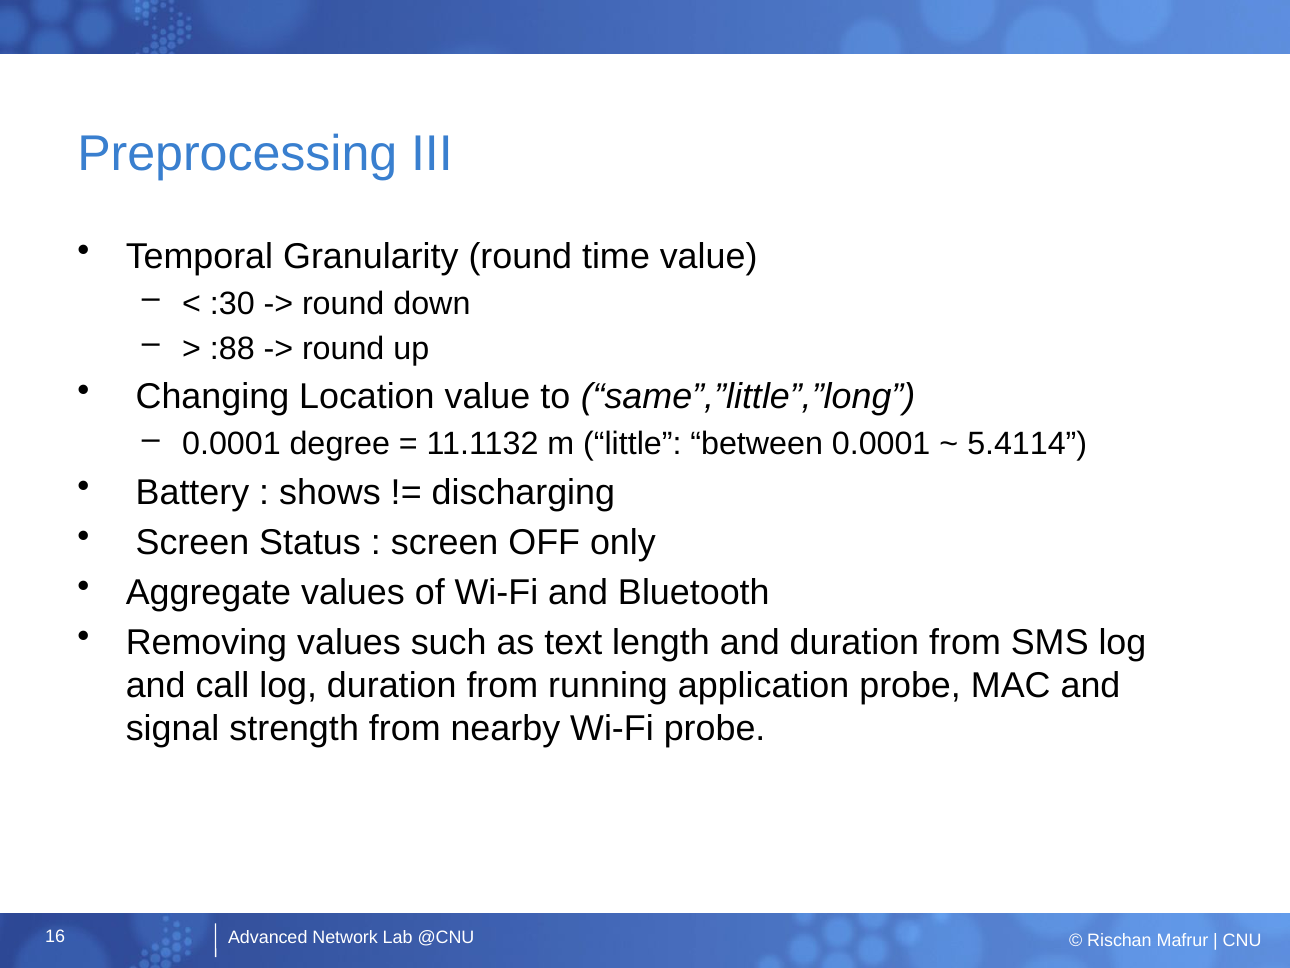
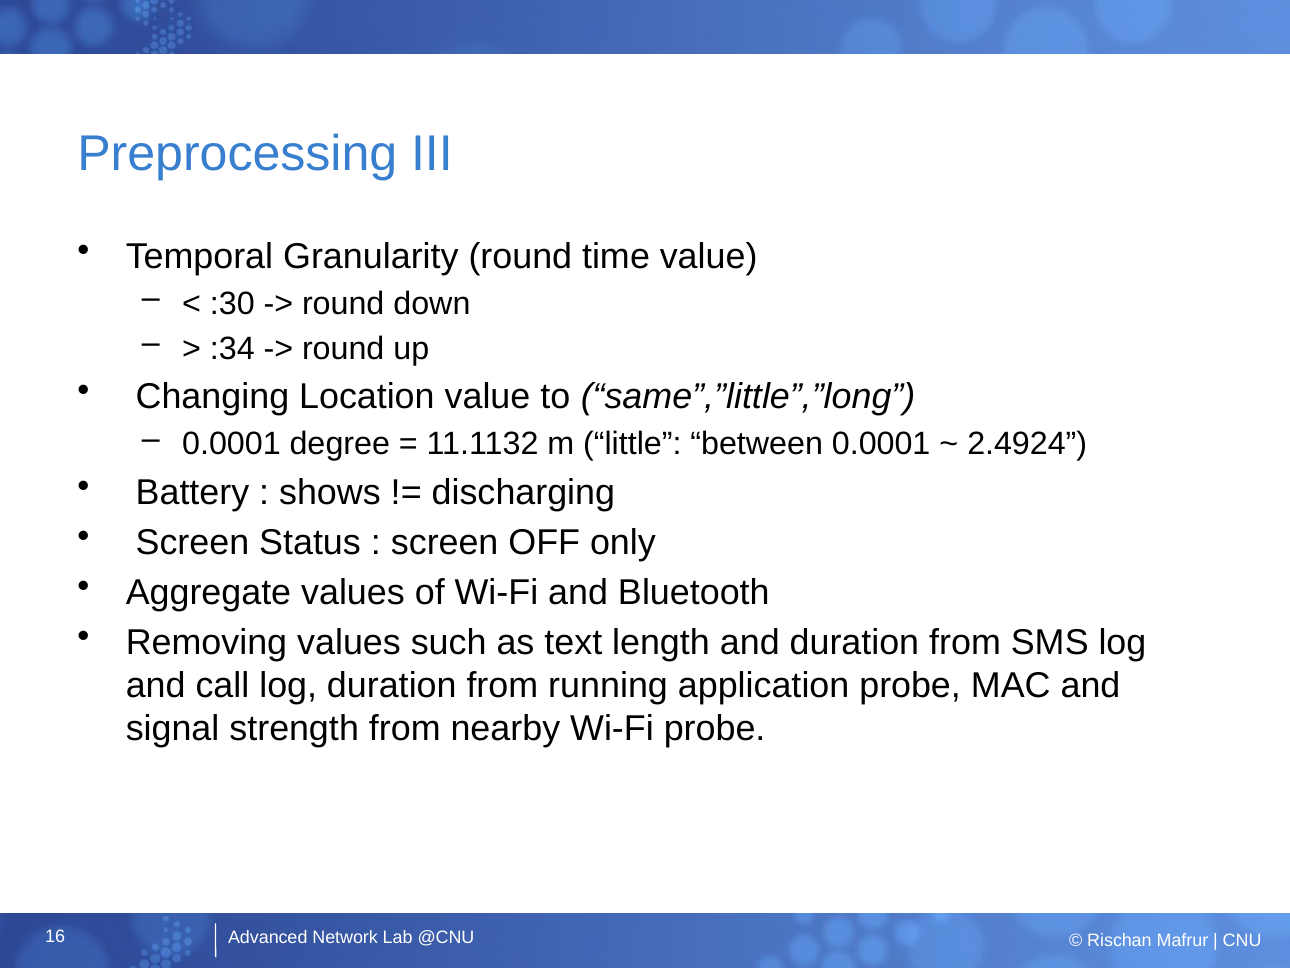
:88: :88 -> :34 (232, 348)
5.4114: 5.4114 -> 2.4924 (1027, 444)
